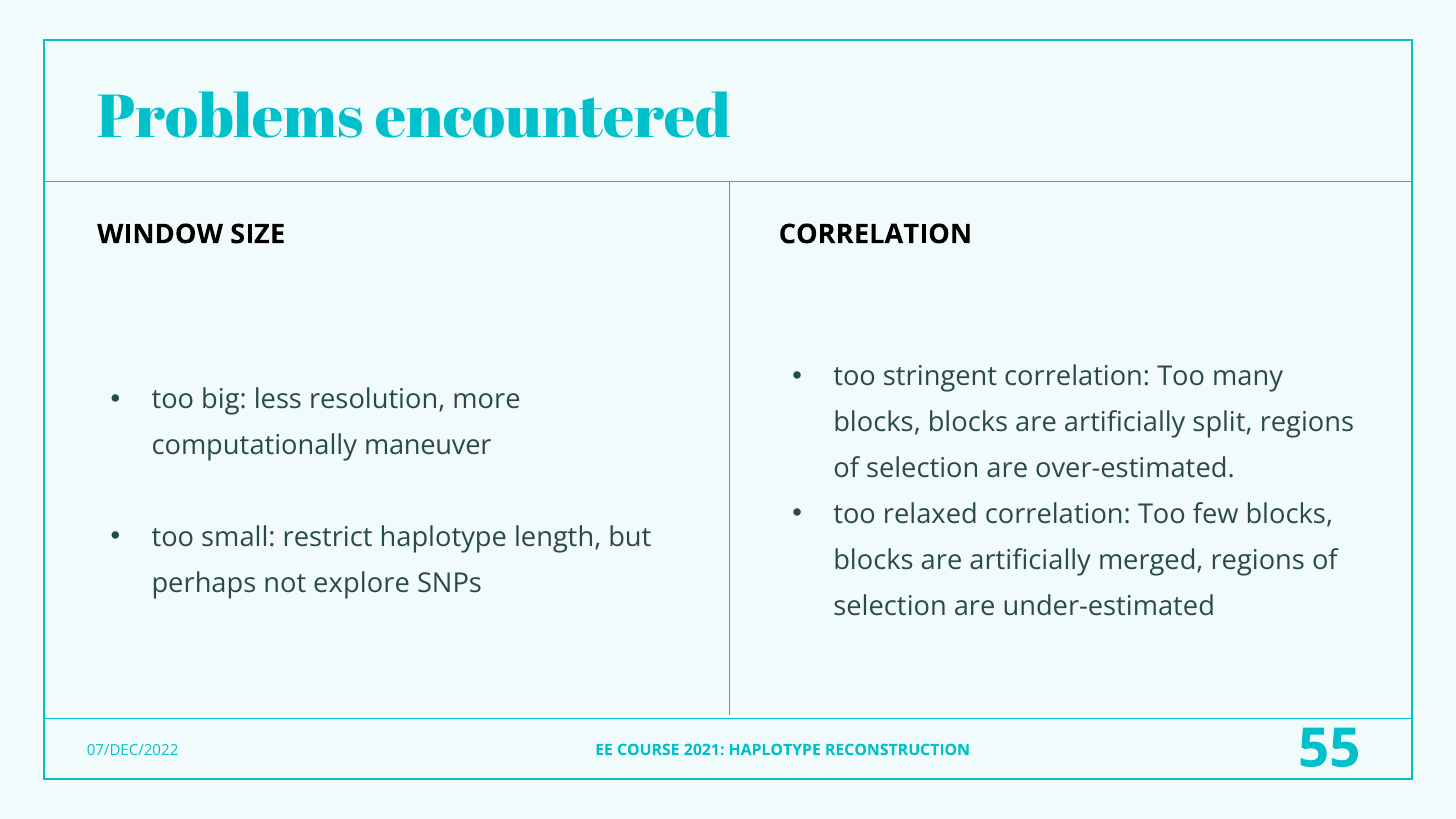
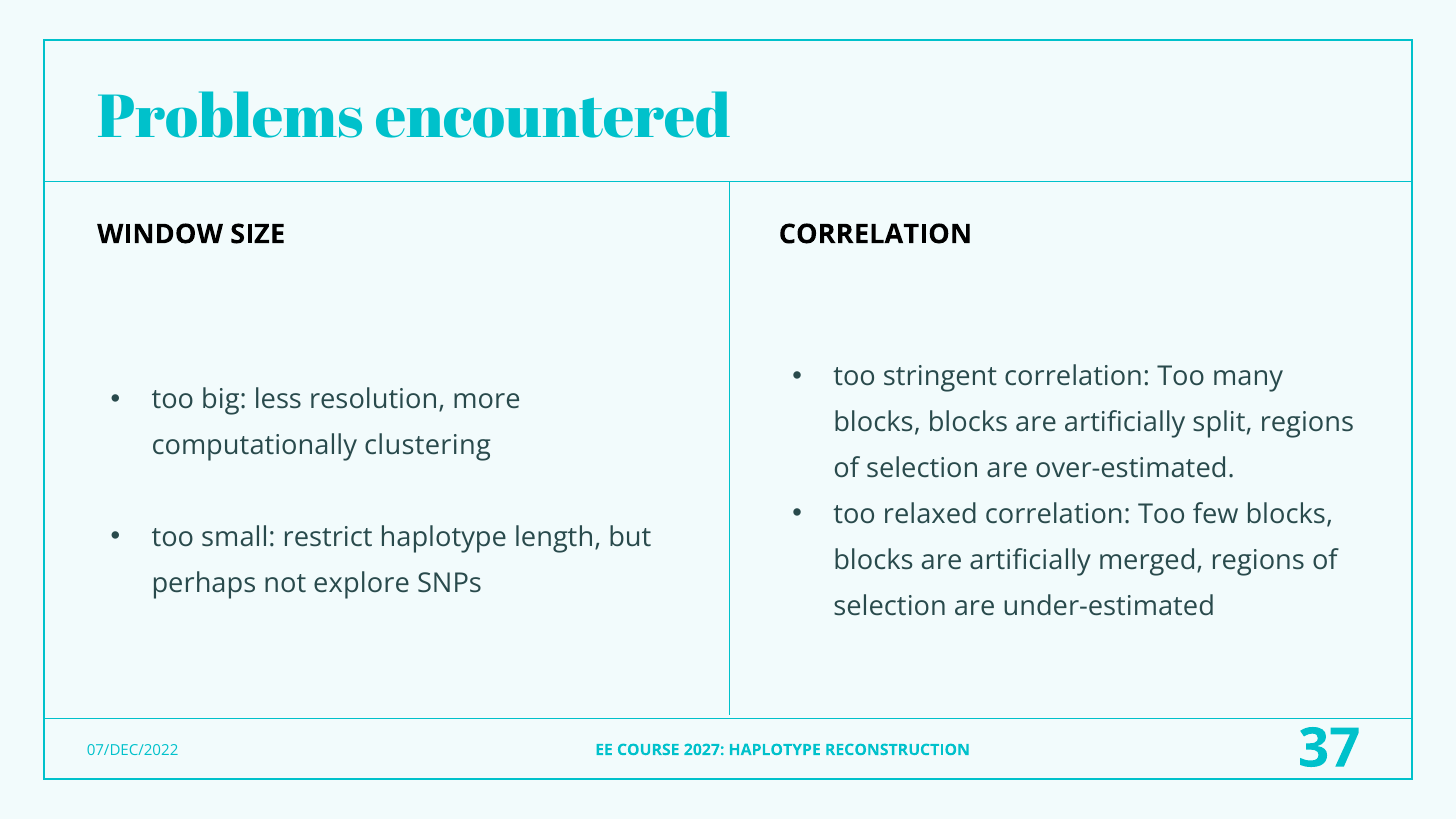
maneuver: maneuver -> clustering (427, 446)
2021: 2021 -> 2027 (704, 750)
55: 55 -> 37 (1329, 748)
